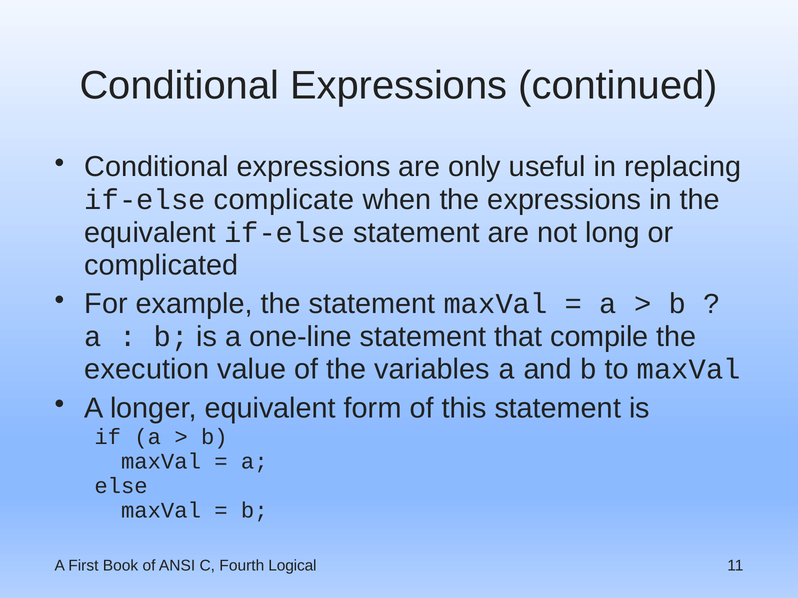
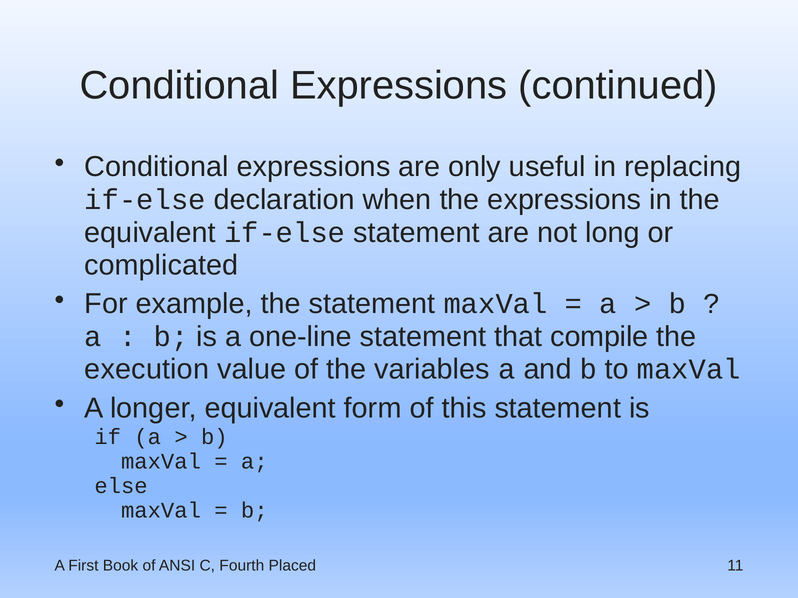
complicate: complicate -> declaration (284, 200)
Logical: Logical -> Placed (292, 566)
